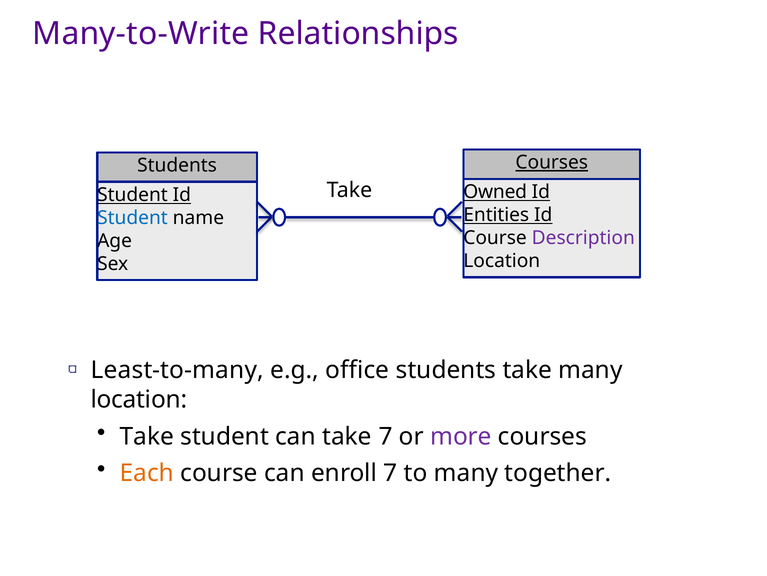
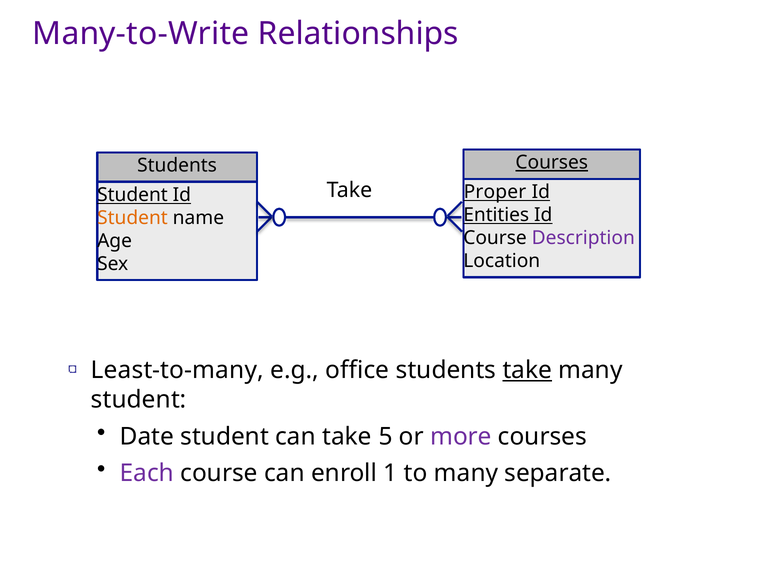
Owned: Owned -> Proper (495, 192)
Student colour: blue -> orange (132, 218)
take underline: none -> present (527, 370)
location: location -> student (139, 399)
Take: Take -> Date (147, 436)
take 7: 7 -> 5 (386, 436)
Each colour: orange -> purple (147, 473)
enroll 7: 7 -> 1 (390, 473)
together: together -> separate (558, 473)
